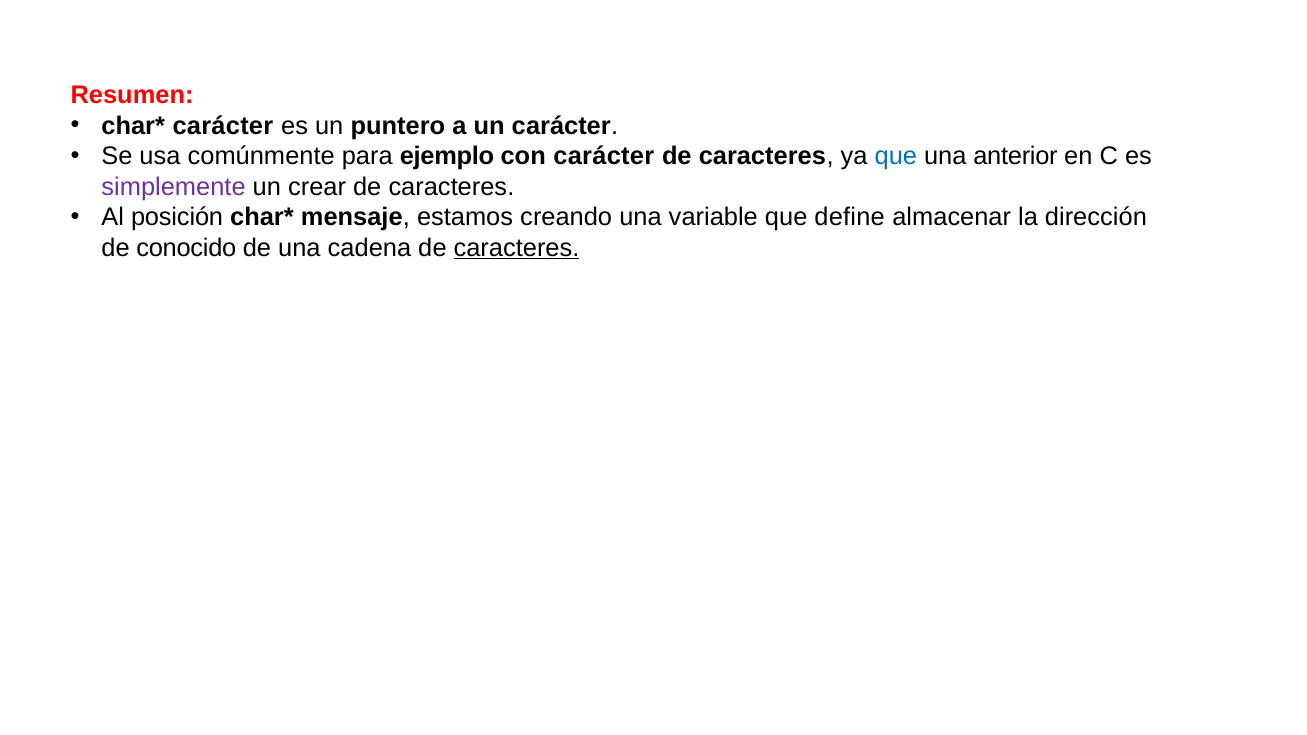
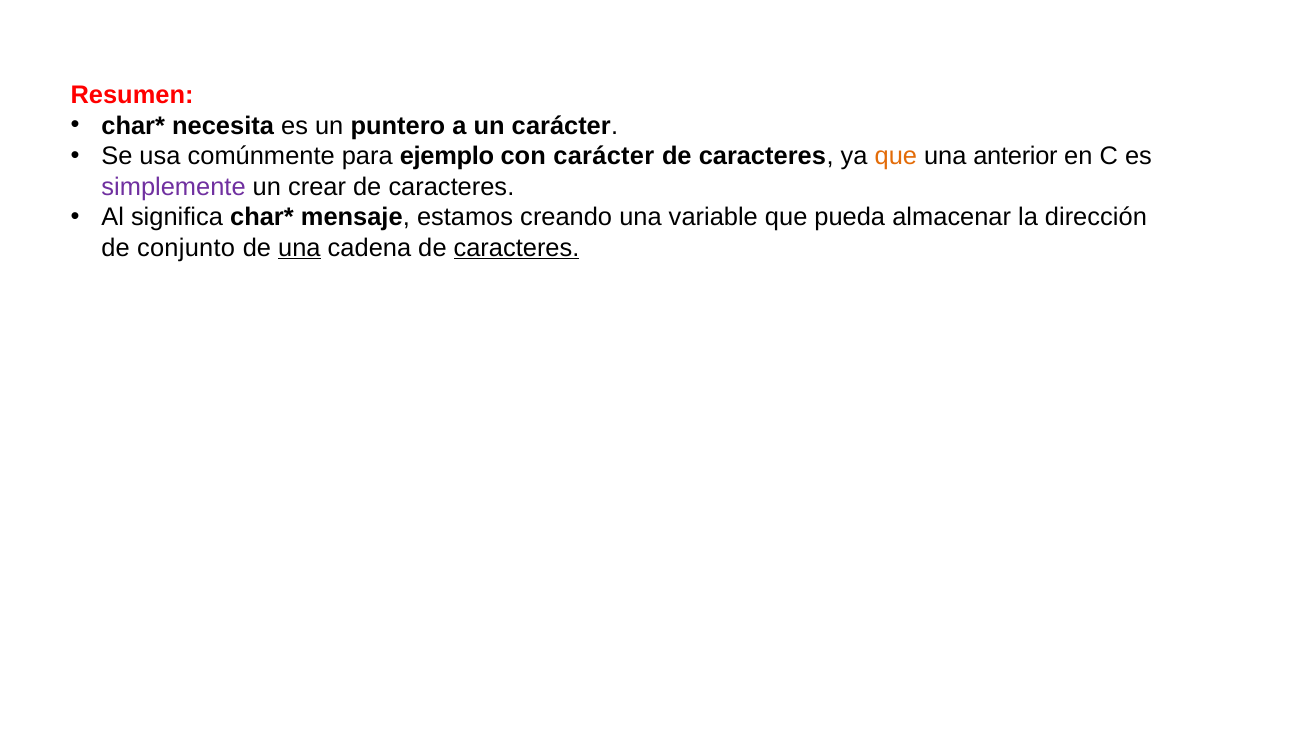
carácter: carácter -> necesita (223, 126)
que colour: blue -> orange (896, 156)
posición: posición -> significa (177, 217)
define: define -> pueda (850, 217)
conocido: conocido -> conjunto (186, 248)
una underline: none -> present (299, 248)
